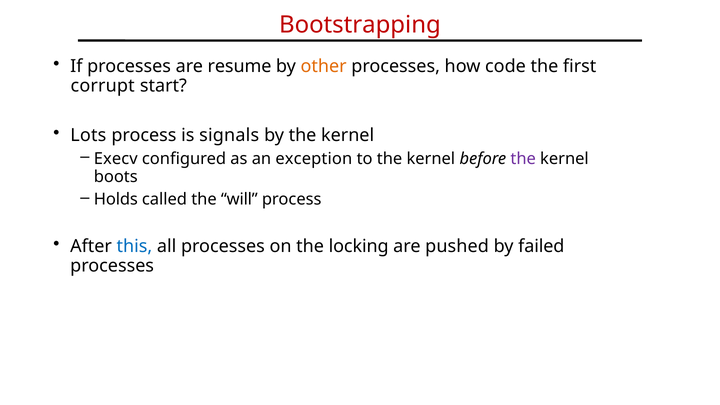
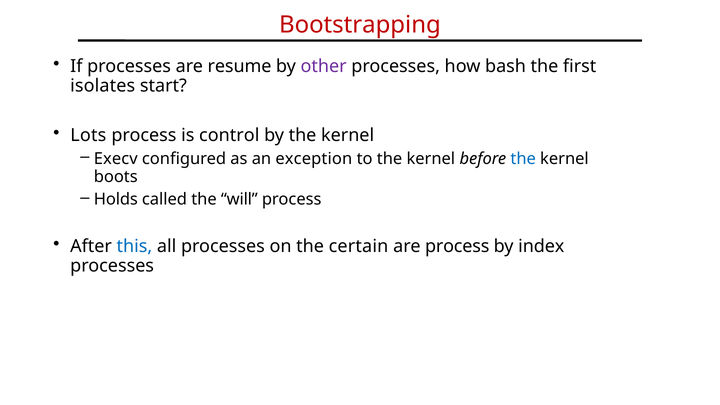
other colour: orange -> purple (324, 66)
code: code -> bash (506, 66)
corrupt: corrupt -> isolates (103, 86)
signals: signals -> control (229, 135)
the colour: purple -> blue (523, 159)
locking: locking -> certain (359, 246)
are pushed: pushed -> process (457, 246)
failed: failed -> index (541, 246)
